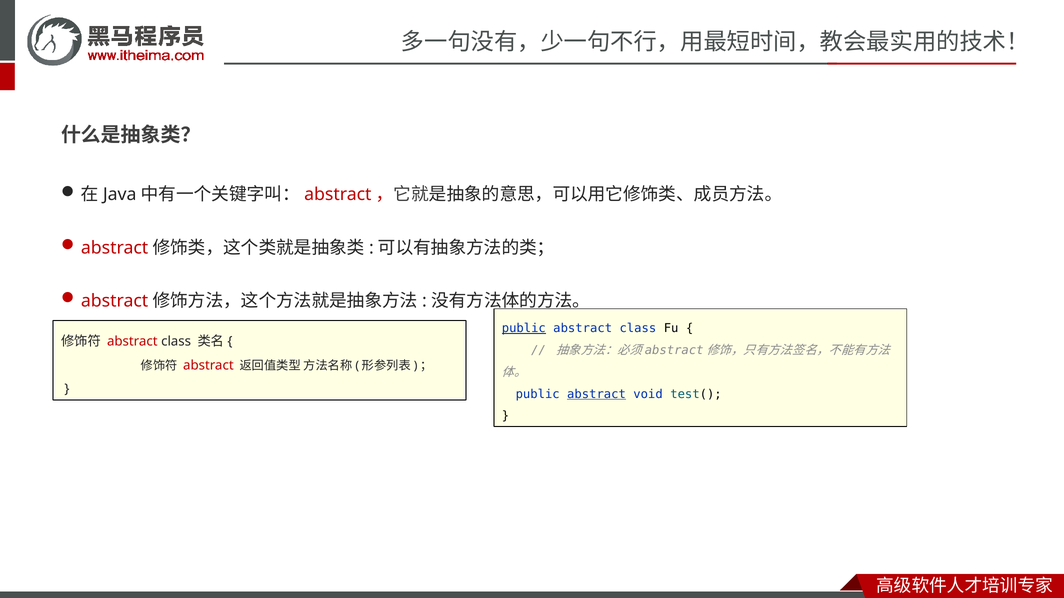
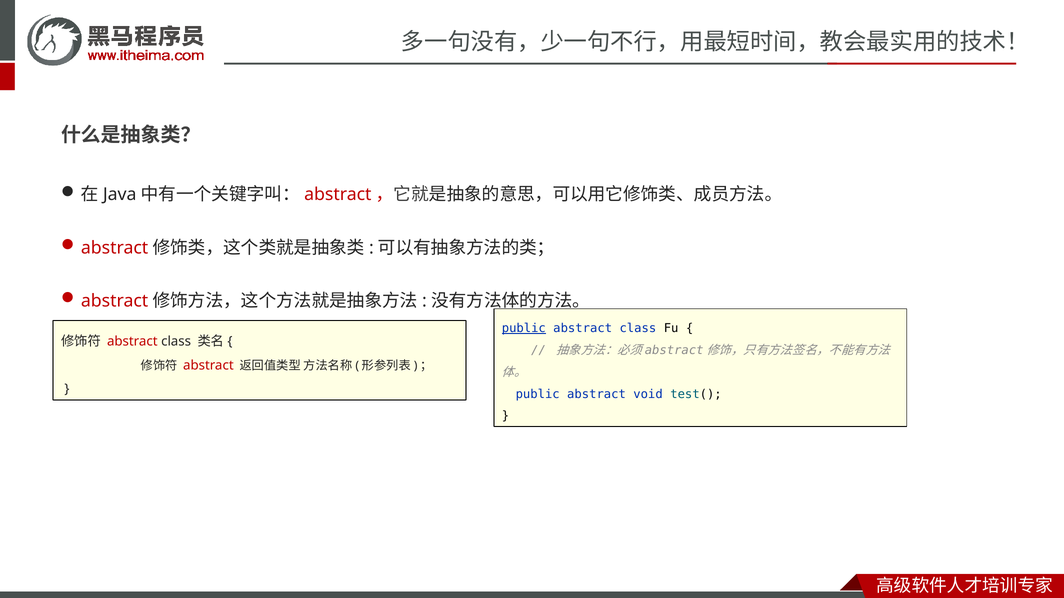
abstract underline: present -> none (596, 394)
